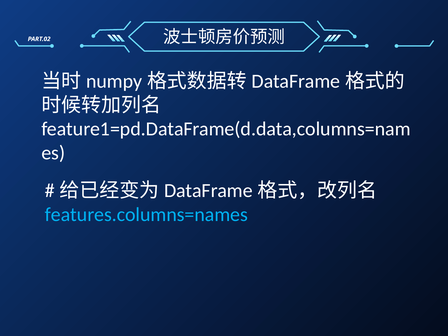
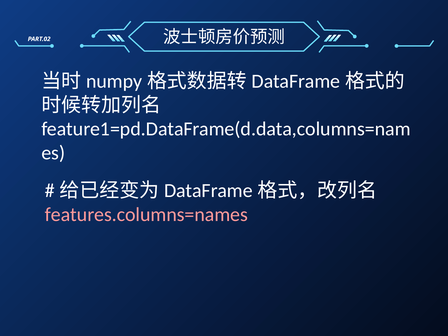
features.columns=names colour: light blue -> pink (146, 214)
